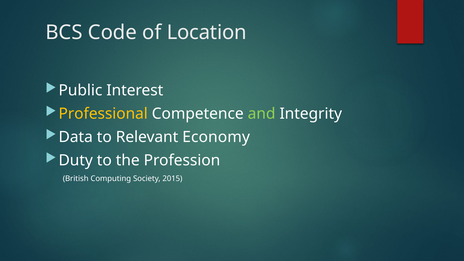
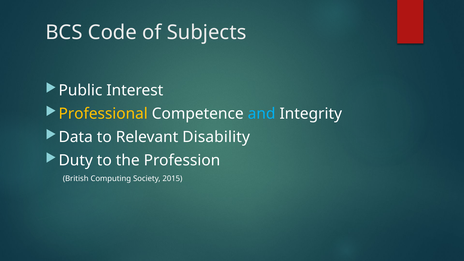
Location: Location -> Subjects (207, 33)
and colour: light green -> light blue (262, 114)
Economy: Economy -> Disability (216, 137)
